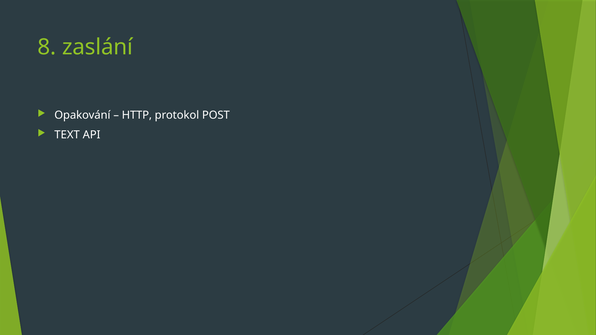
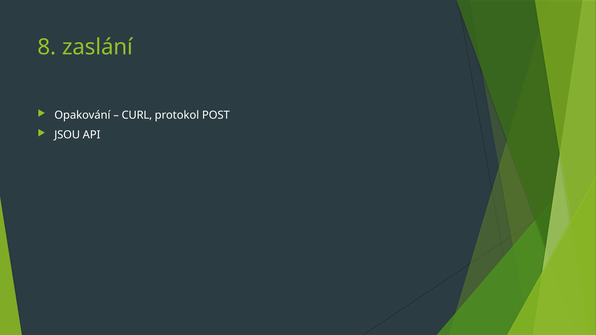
HTTP: HTTP -> CURL (137, 115)
TEXT: TEXT -> JSOU (67, 135)
